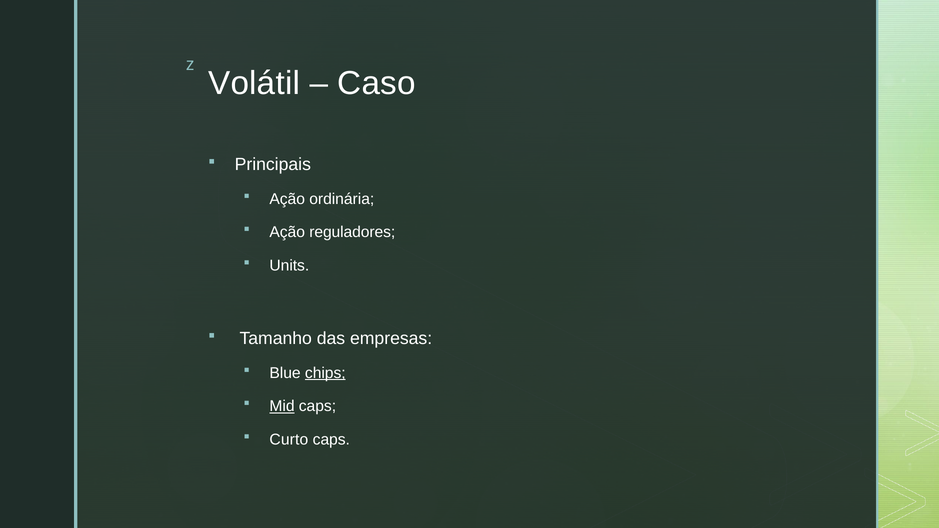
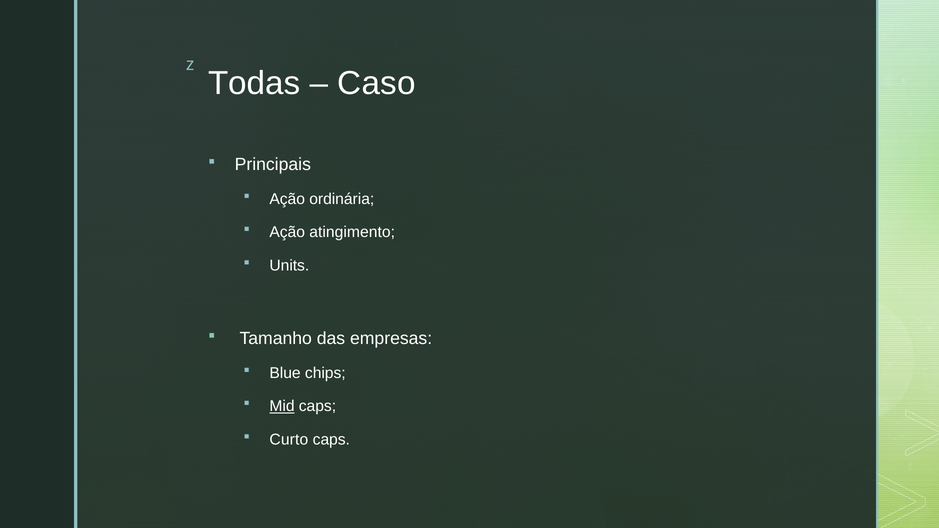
Volátil: Volátil -> Todas (254, 84)
reguladores: reguladores -> atingimento (352, 232)
chips underline: present -> none (325, 373)
